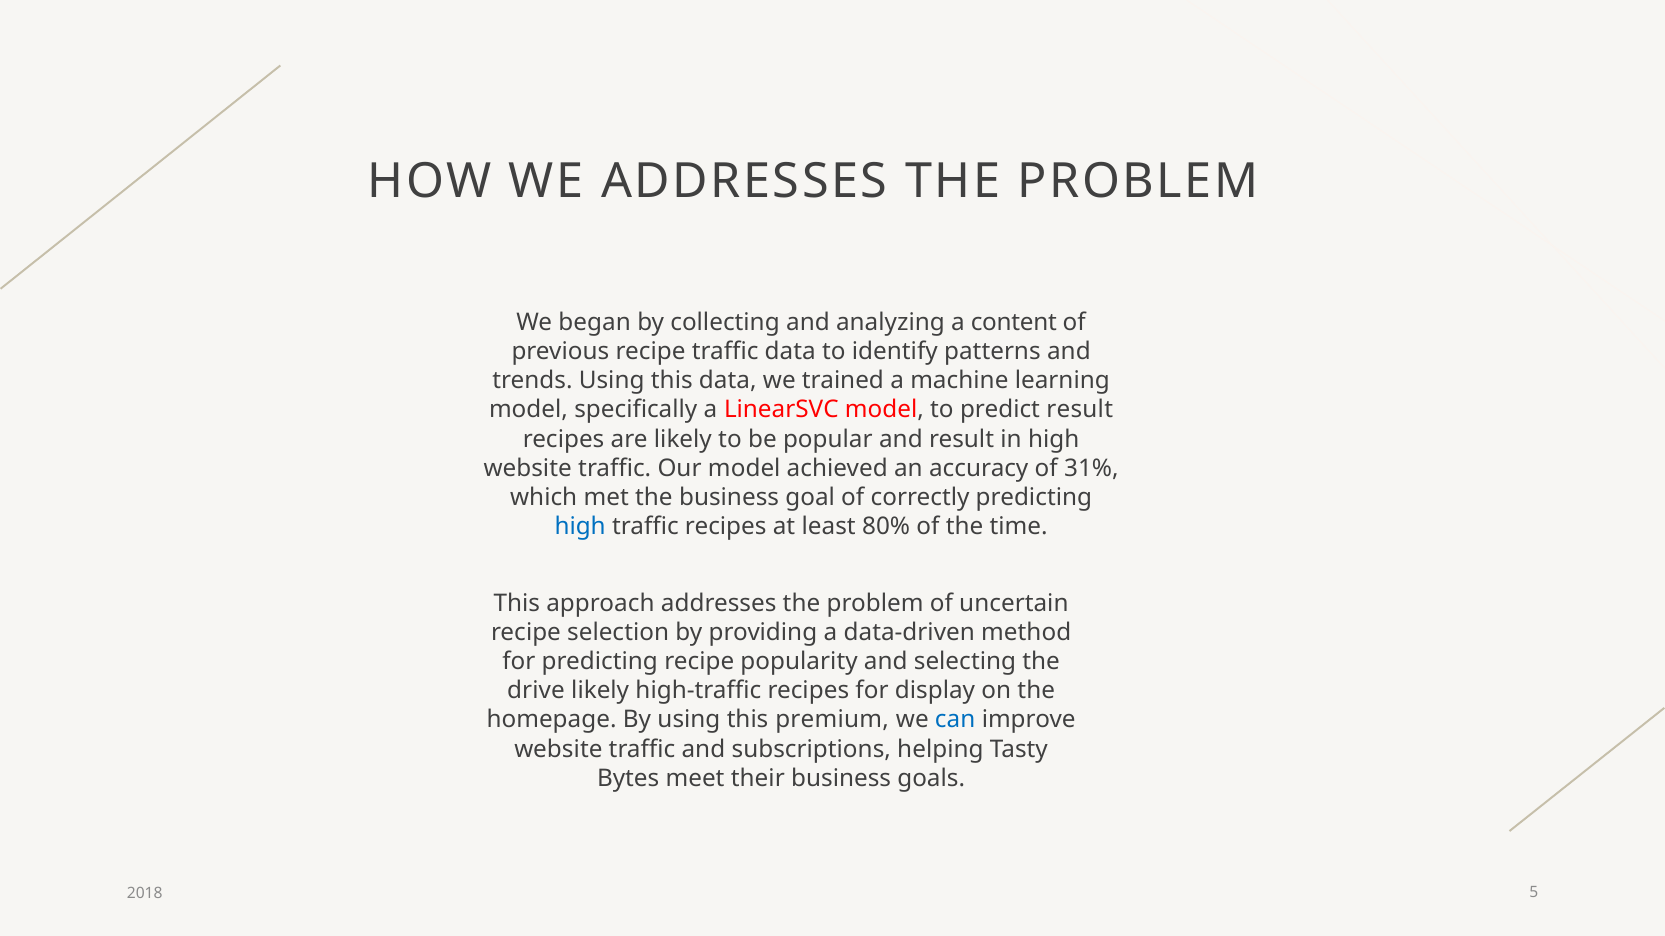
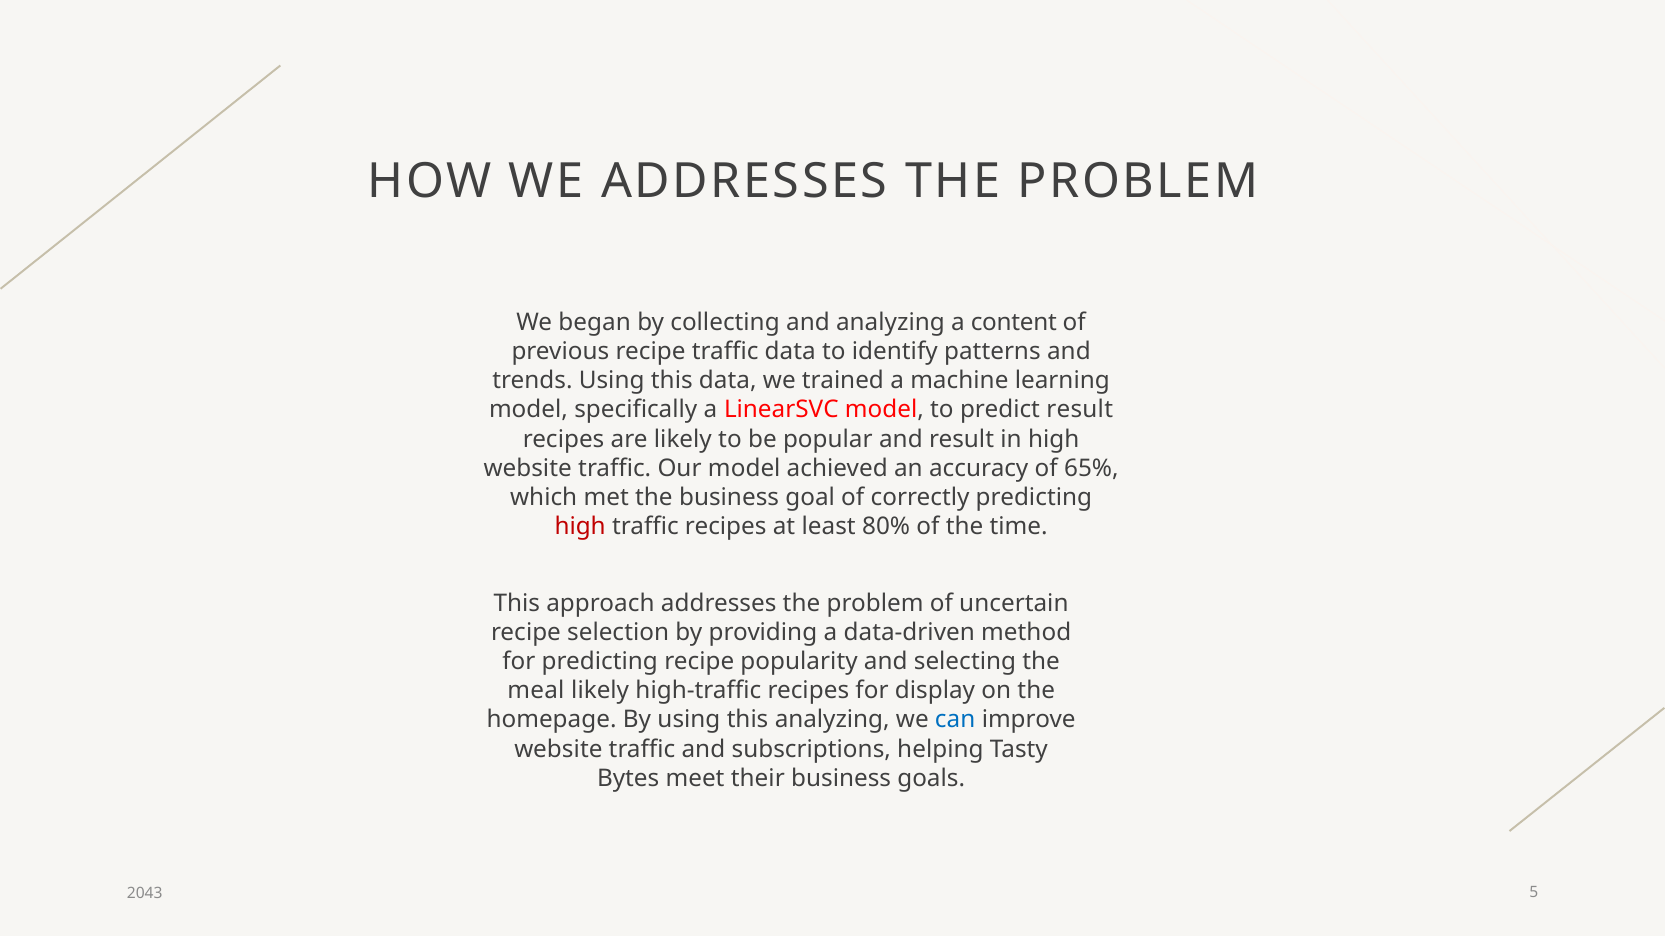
31%: 31% -> 65% (1091, 469)
high colour: blue -> red (580, 527)
drive: drive -> meal (536, 691)
this premium: premium -> analyzing (832, 720)
2018: 2018 -> 2043 (145, 894)
